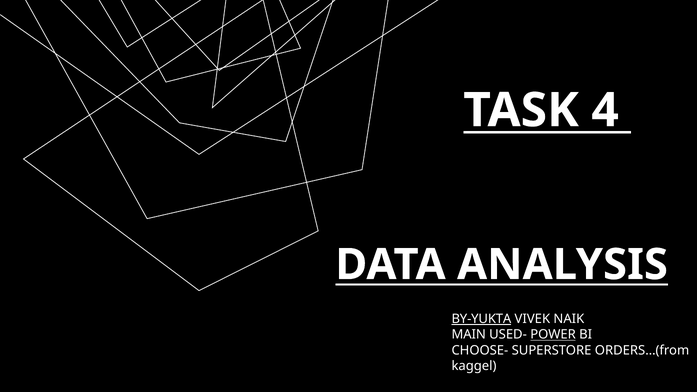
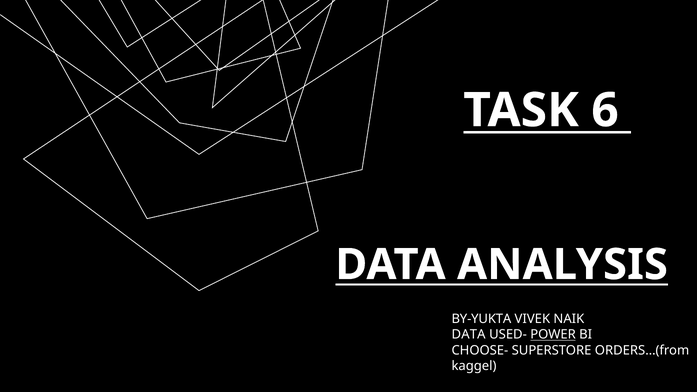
4: 4 -> 6 (605, 110)
BY-YUKTA underline: present -> none (481, 319)
MAIN: MAIN -> DATA (469, 335)
